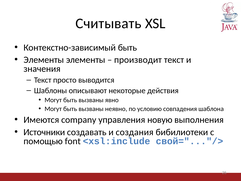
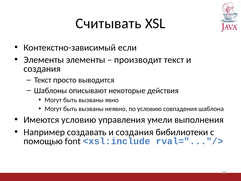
Контекстно-зависимый быть: быть -> если (127, 47)
значения: значения -> создания (42, 69)
Имеются company: company -> условию (79, 120)
новую: новую -> умели (160, 120)
Источники: Источники -> Например (44, 132)
свой="..."/>: свой="..."/> -> rval="..."/> (189, 141)
